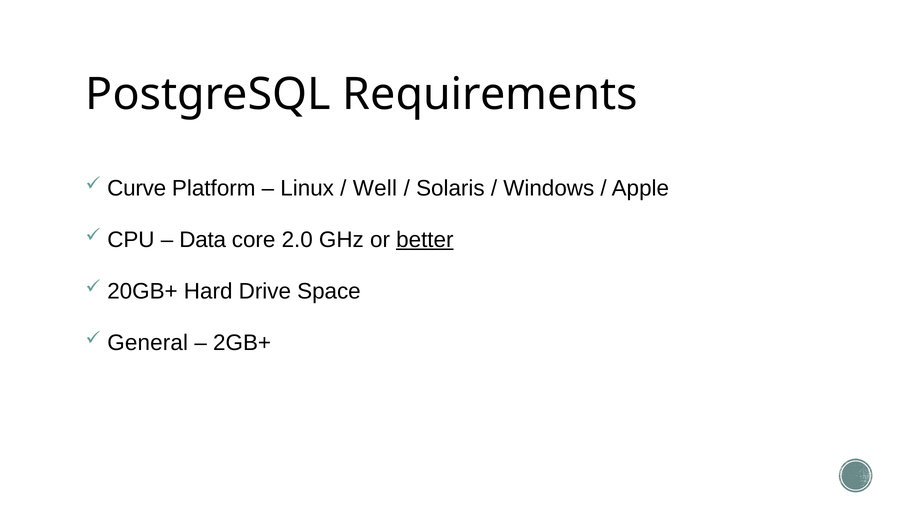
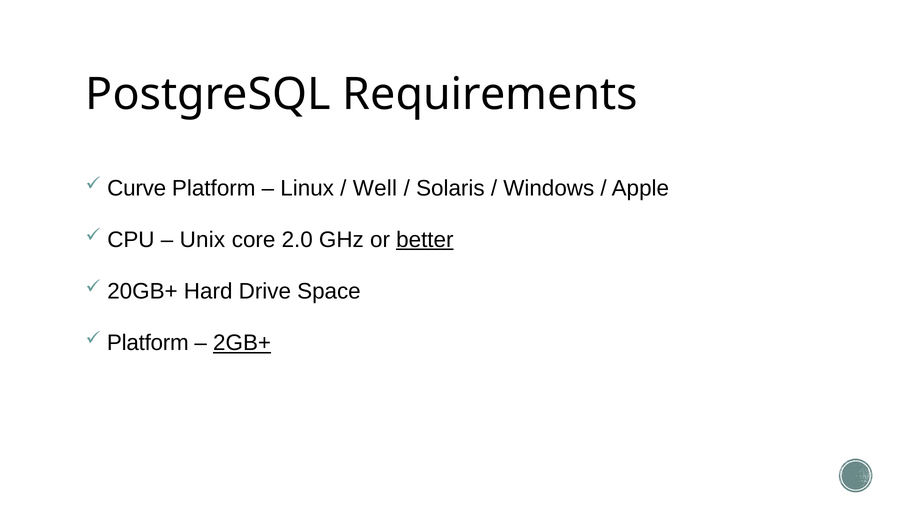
Data: Data -> Unix (202, 239)
General: General -> Platform (148, 343)
2GB+ underline: none -> present (242, 343)
